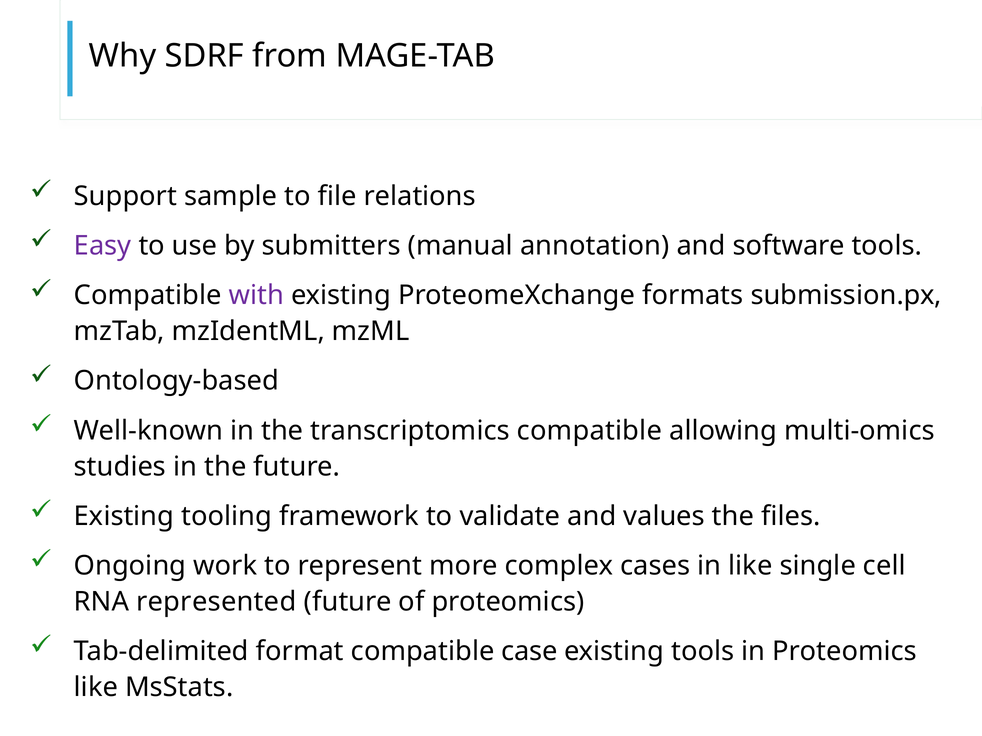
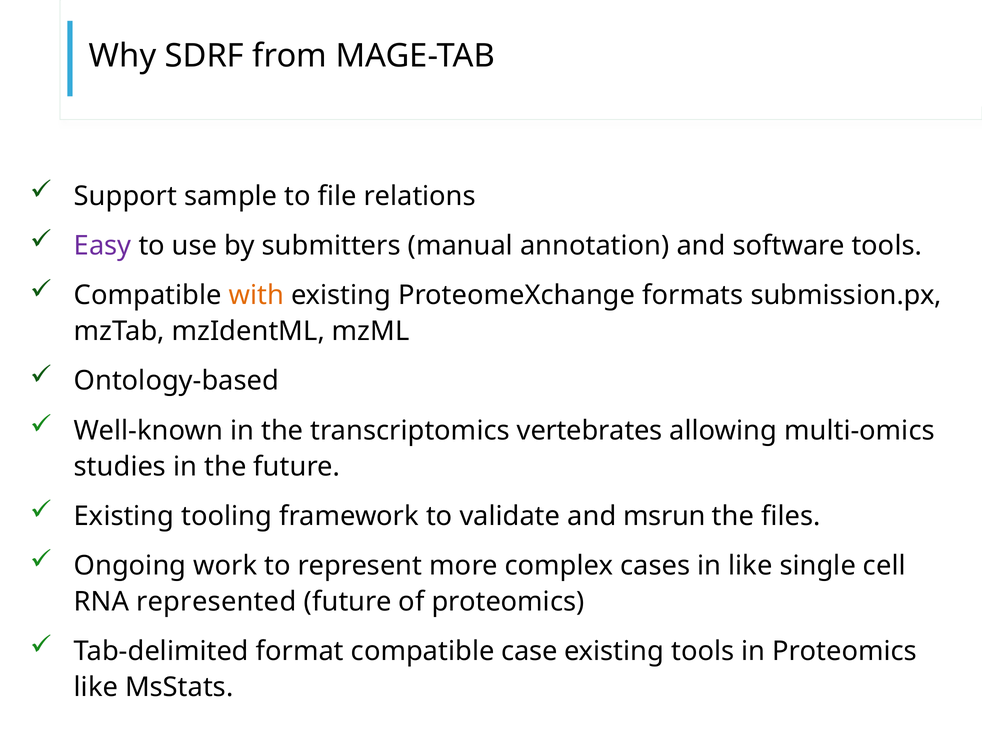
with colour: purple -> orange (256, 296)
transcriptomics compatible: compatible -> vertebrates (590, 431)
values: values -> msrun (664, 517)
